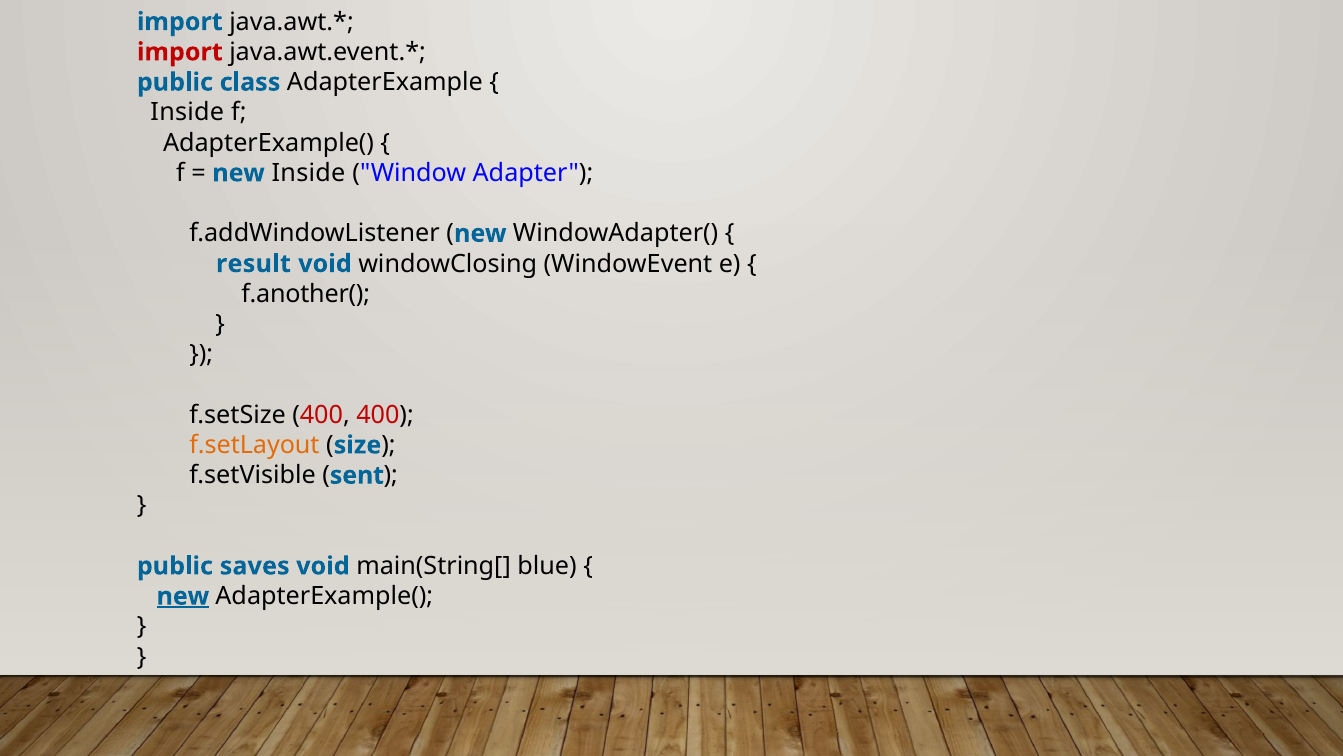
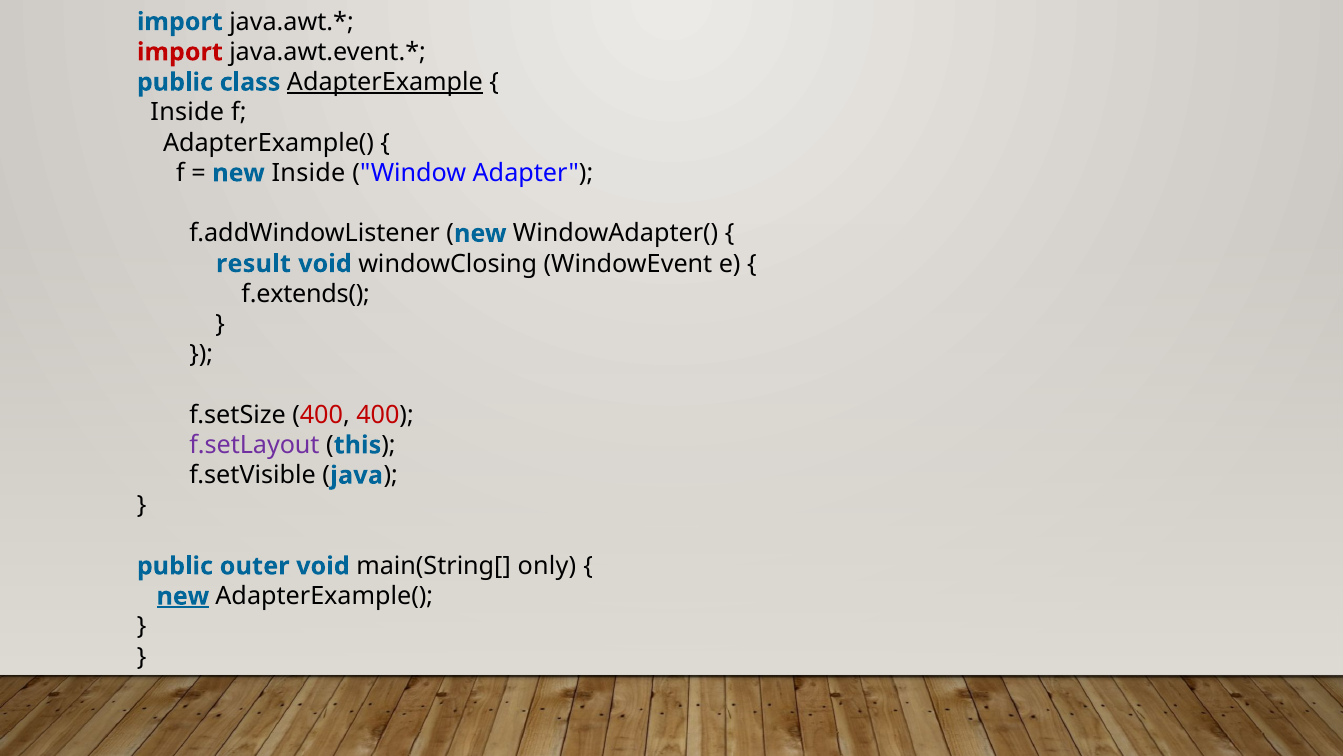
AdapterExample underline: none -> present (385, 82)
f.another(: f.another( -> f.extends( (306, 294)
f.setLayout colour: orange -> purple (254, 445)
size: size -> this (357, 445)
sent: sent -> java (357, 475)
saves: saves -> outer (255, 566)
blue: blue -> only (547, 566)
